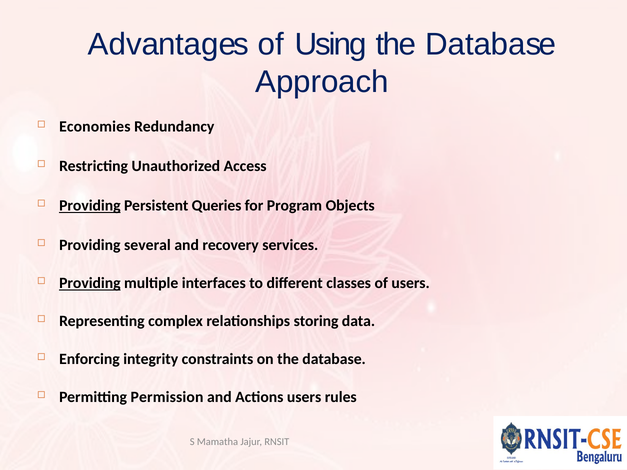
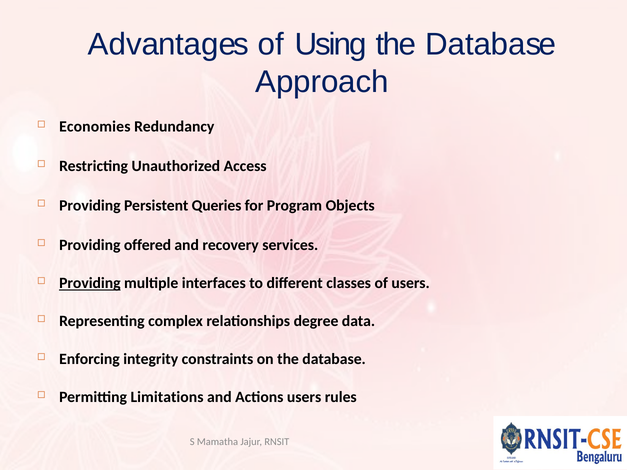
Providing underline: present -> none (90, 206)
several: several -> offered (148, 245)
storing: storing -> degree (316, 321)
Permission: Permission -> Limitations (167, 397)
